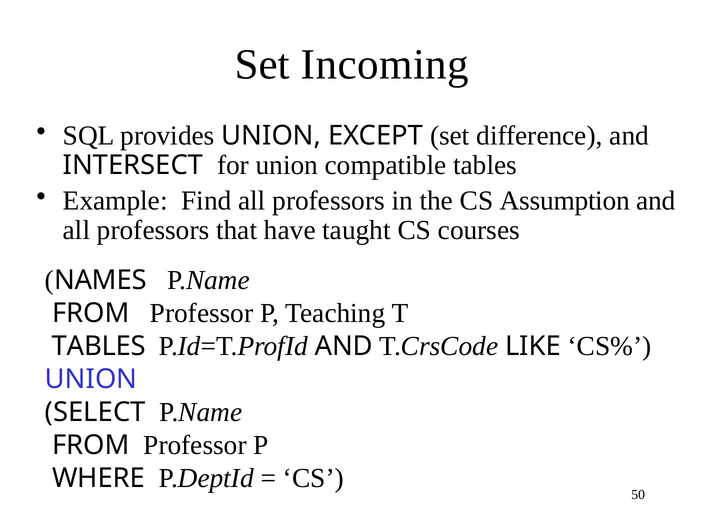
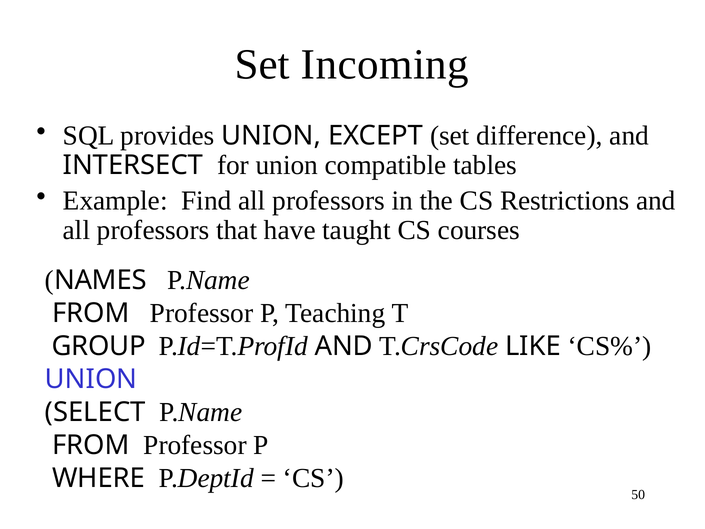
Assumption: Assumption -> Restrictions (565, 200)
TABLES: TABLES -> GROUP (99, 346)
